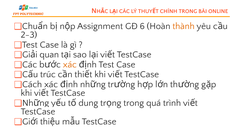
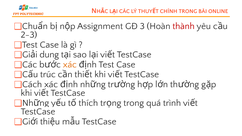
6: 6 -> 3 (142, 26)
thành colour: orange -> red (184, 26)
quan: quan -> dung (49, 55)
dung: dung -> thích (88, 103)
